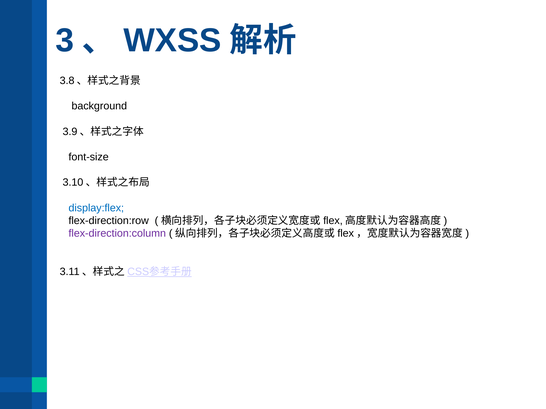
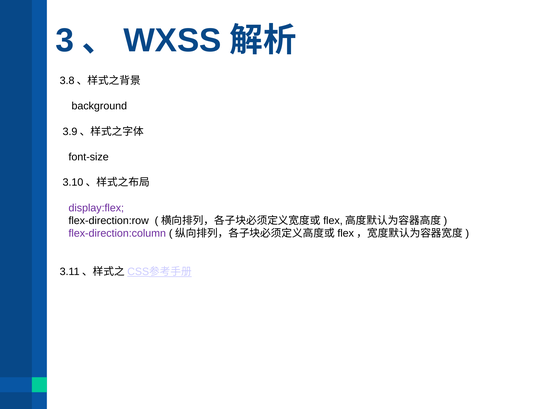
display:flex colour: blue -> purple (96, 208)
